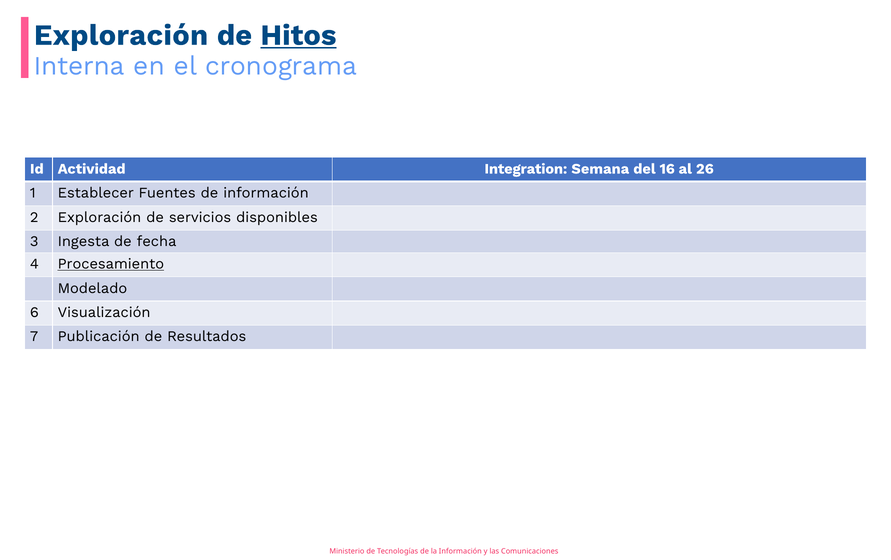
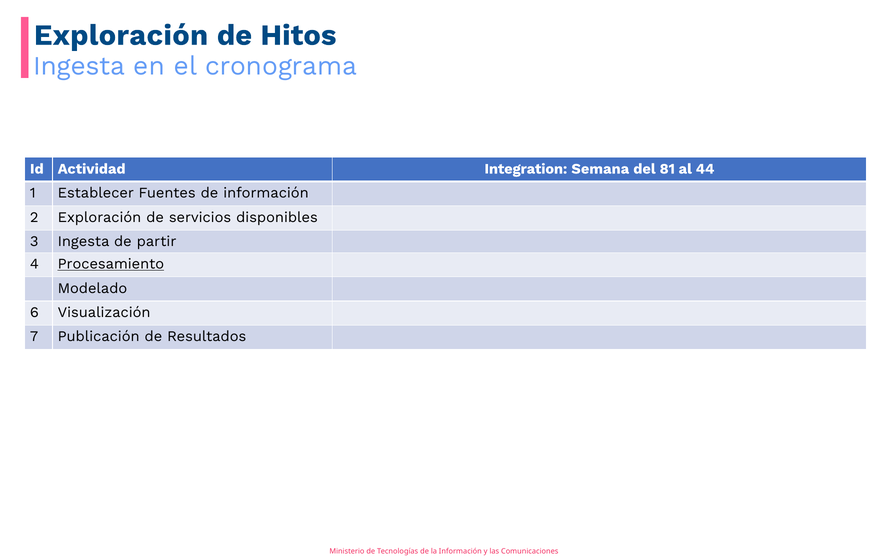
Hitos underline: present -> none (298, 35)
Interna: Interna -> Ingesta (79, 66)
16: 16 -> 81 (667, 169)
26: 26 -> 44 (705, 169)
fecha: fecha -> partir (157, 241)
